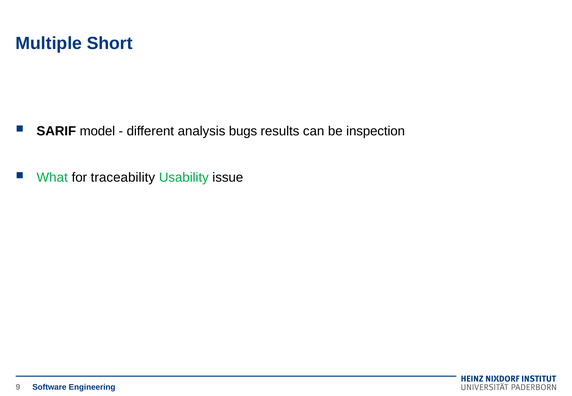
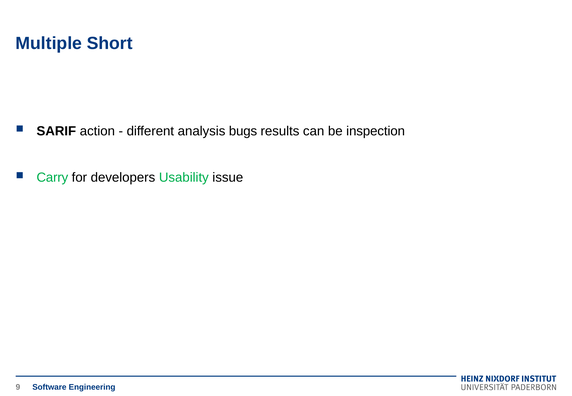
model: model -> action (97, 131)
What: What -> Carry (52, 177)
traceability: traceability -> developers (123, 177)
